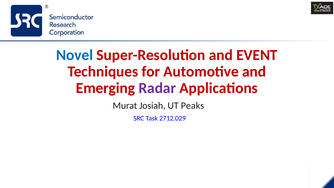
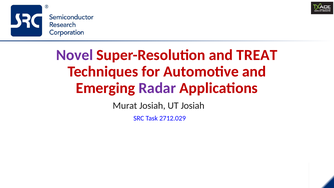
Novel colour: blue -> purple (75, 55)
EVENT: EVENT -> TREAT (257, 55)
UT Peaks: Peaks -> Josiah (193, 106)
